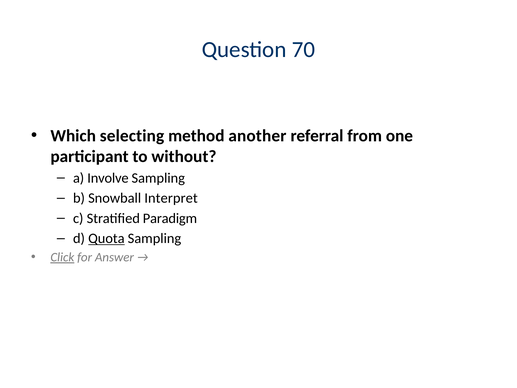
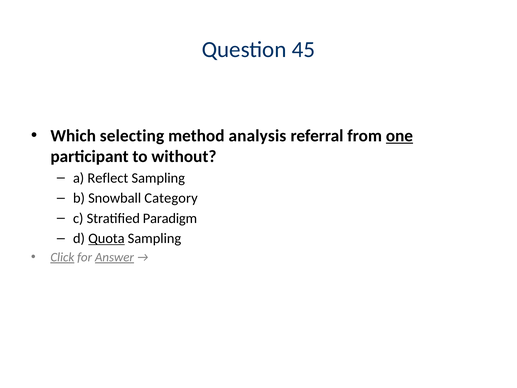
70: 70 -> 45 (303, 49)
another: another -> analysis (257, 136)
one underline: none -> present (399, 136)
Involve: Involve -> Reflect (108, 178)
Interpret: Interpret -> Category (171, 198)
Answer underline: none -> present (114, 257)
